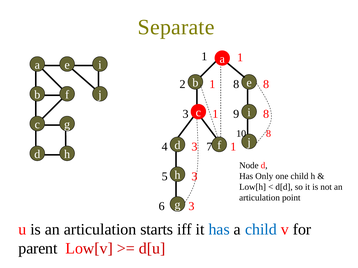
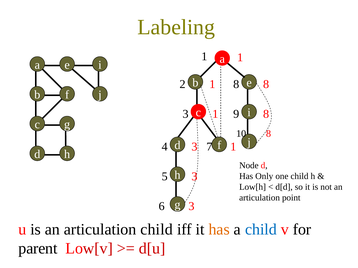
Separate: Separate -> Labeling (176, 27)
articulation starts: starts -> child (157, 230)
has colour: blue -> orange (219, 230)
